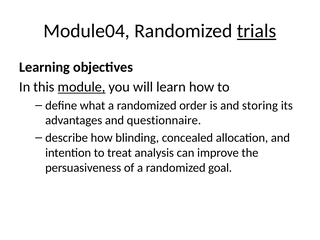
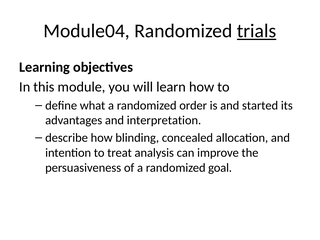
module underline: present -> none (82, 87)
storing: storing -> started (260, 105)
questionnaire: questionnaire -> interpretation (164, 120)
